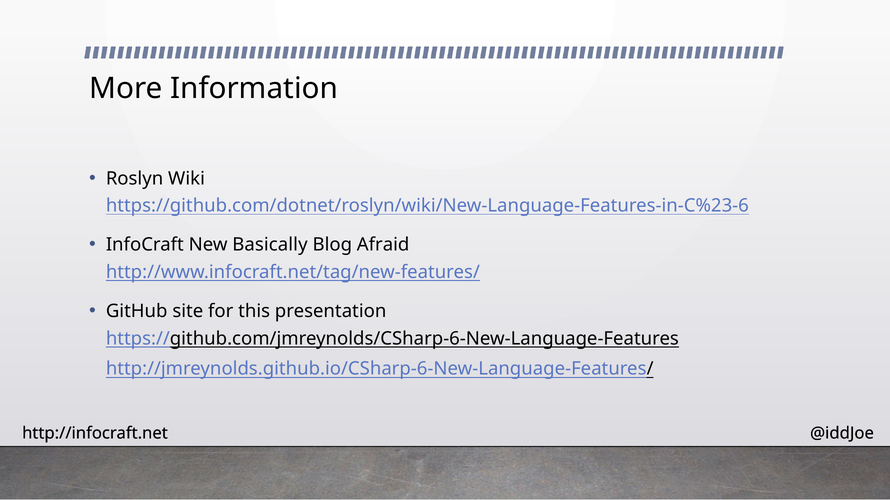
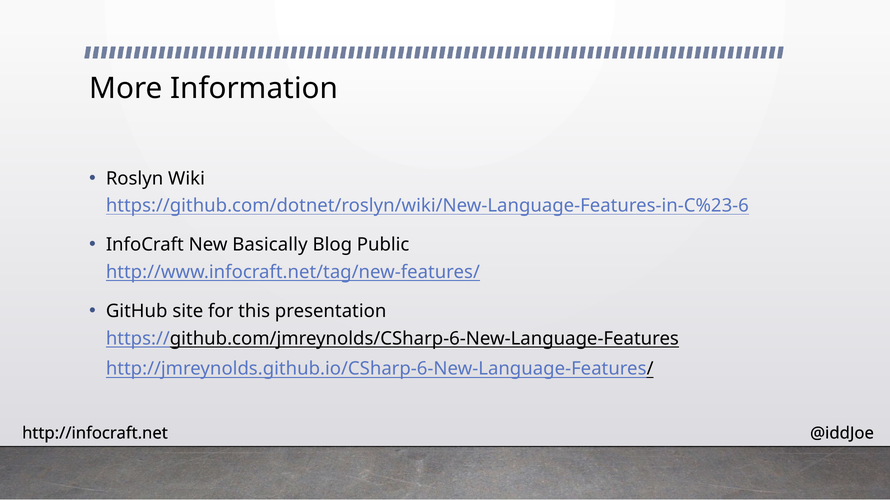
Afraid: Afraid -> Public (383, 245)
